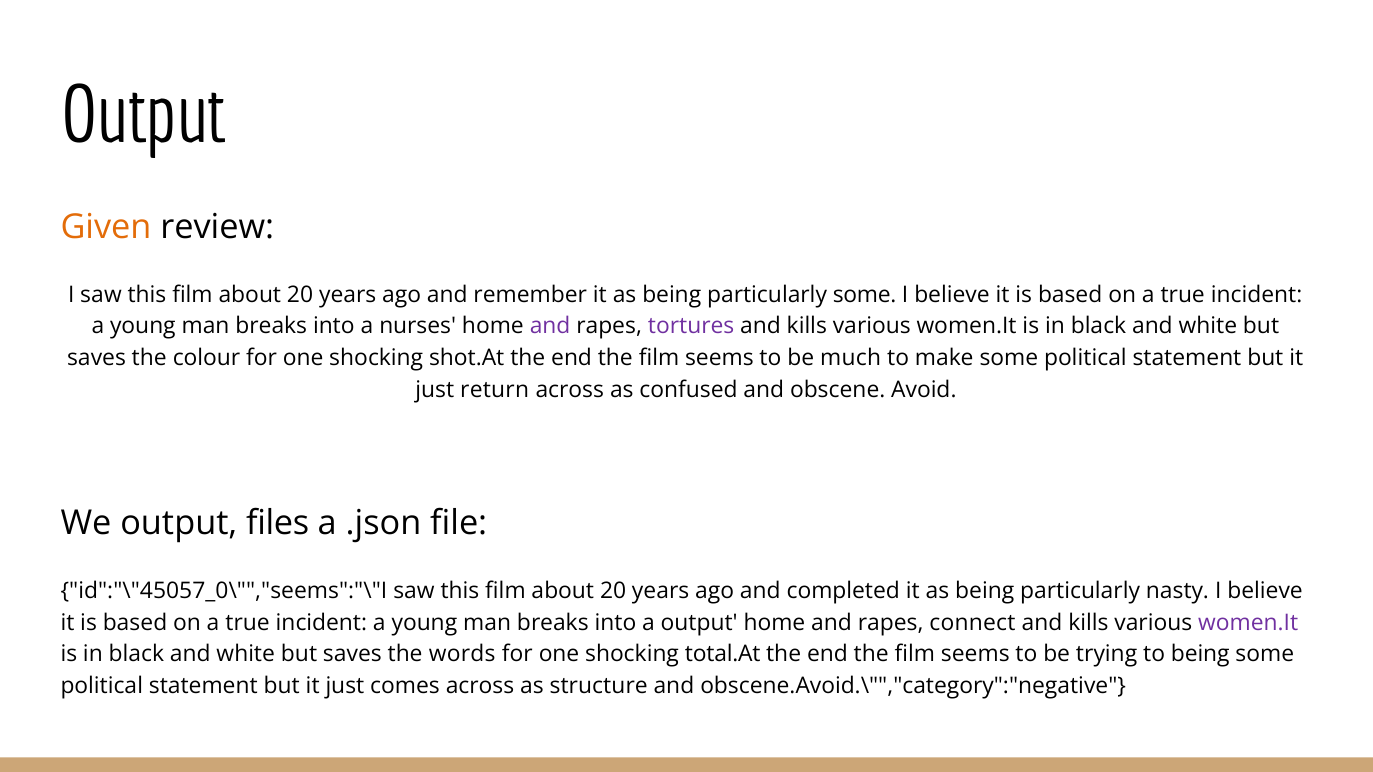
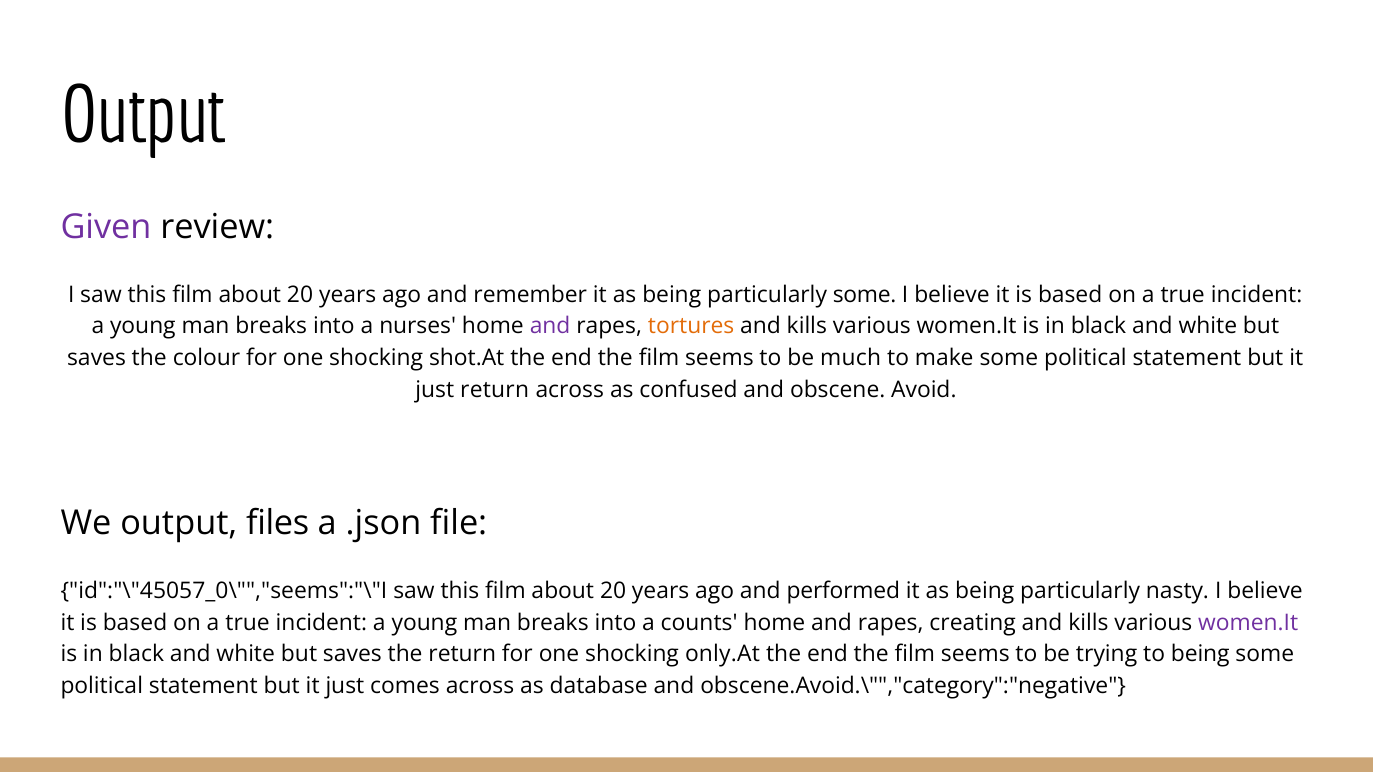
Given colour: orange -> purple (106, 227)
tortures colour: purple -> orange (691, 327)
completed: completed -> performed (843, 592)
a output: output -> counts (699, 623)
connect: connect -> creating (973, 623)
the words: words -> return (462, 655)
total.At: total.At -> only.At (722, 655)
structure: structure -> database (599, 686)
